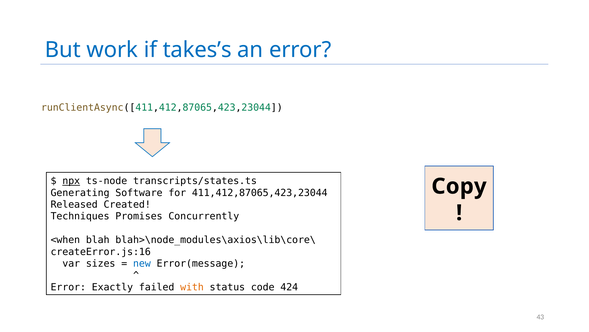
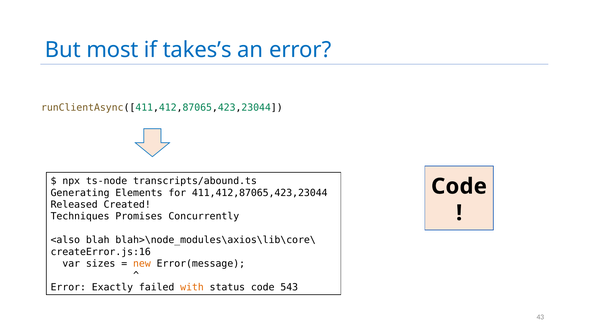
work: work -> most (112, 50)
npx underline: present -> none (71, 181)
transcripts/states.ts: transcripts/states.ts -> transcripts/abound.ts (195, 181)
Copy: Copy -> Code (459, 186)
Software: Software -> Elements (139, 192)
<when: <when -> <also (65, 239)
new colour: blue -> orange (142, 263)
424: 424 -> 543 (289, 287)
